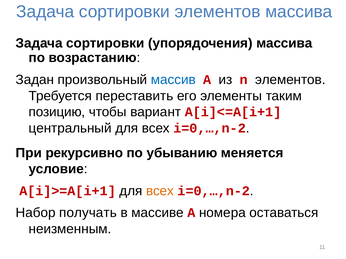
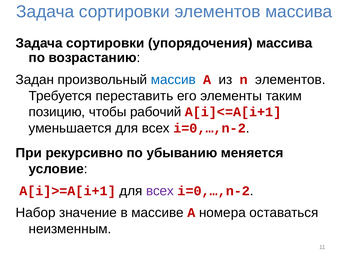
вариант: вариант -> рабочий (156, 112)
центральный: центральный -> уменьшается (70, 128)
всех colour: orange -> purple (160, 191)
получать: получать -> значение (88, 213)
